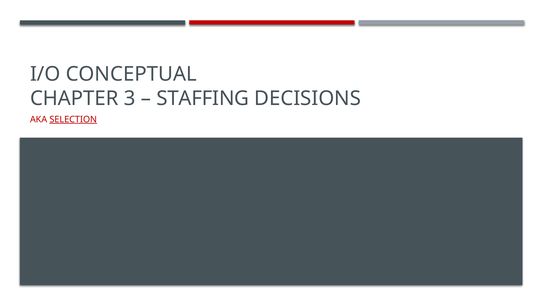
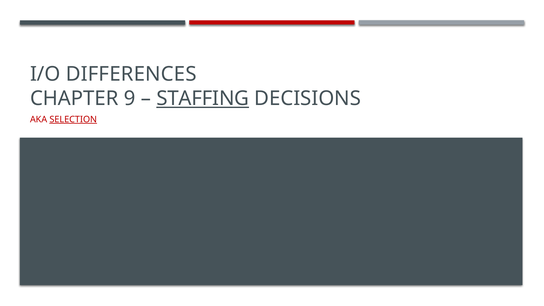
CONCEPTUAL: CONCEPTUAL -> DIFFERENCES (131, 74)
3: 3 -> 9 (130, 98)
STAFFING underline: none -> present (203, 98)
